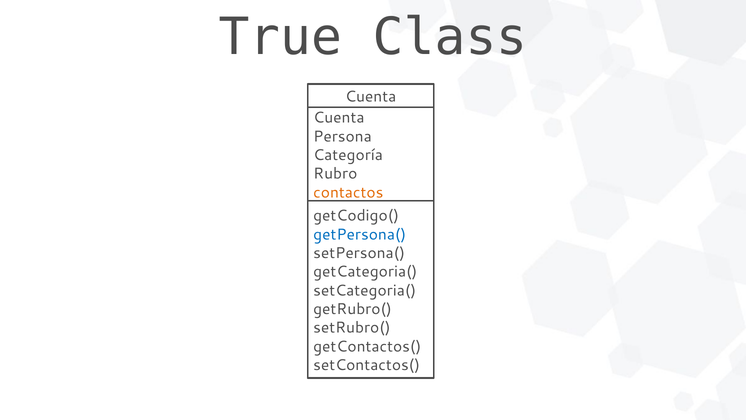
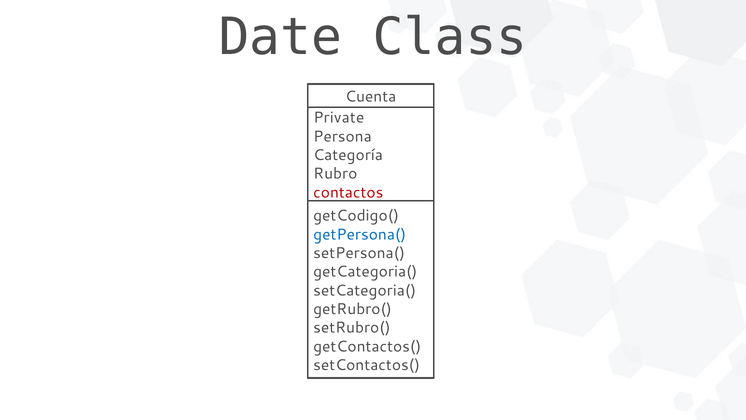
True: True -> Date (280, 37)
Cuenta: Cuenta -> Private (339, 118)
contactos colour: orange -> red (348, 192)
